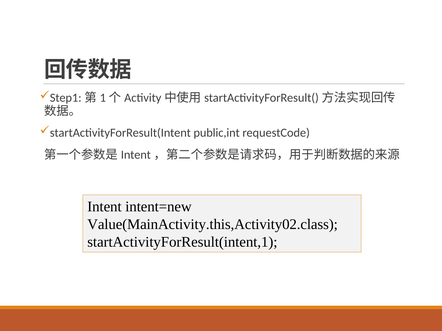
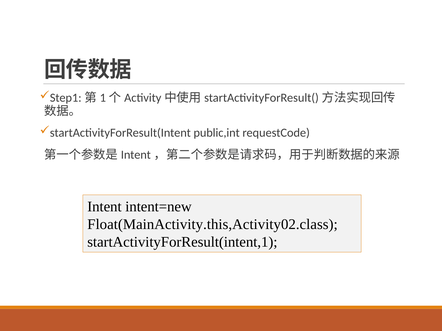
Value(MainActivity.this,Activity02.class: Value(MainActivity.this,Activity02.class -> Float(MainActivity.this,Activity02.class (212, 225)
